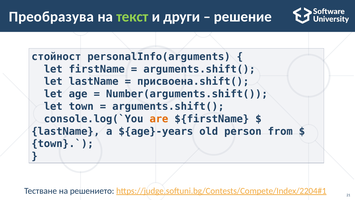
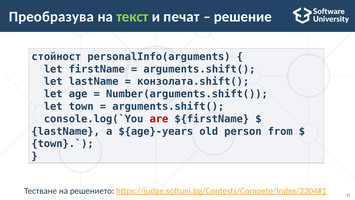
други: други -> печат (182, 17)
присвоена.shift(: присвоена.shift( -> конзолата.shift( (193, 81)
are colour: orange -> red (159, 119)
